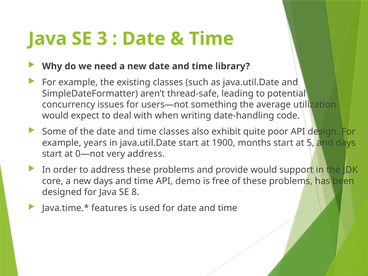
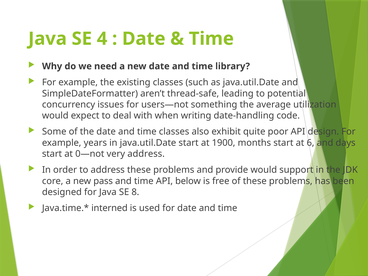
3: 3 -> 4 (102, 39)
5: 5 -> 6 (310, 143)
new days: days -> pass (103, 181)
demo: demo -> below (188, 181)
features: features -> interned (109, 208)
